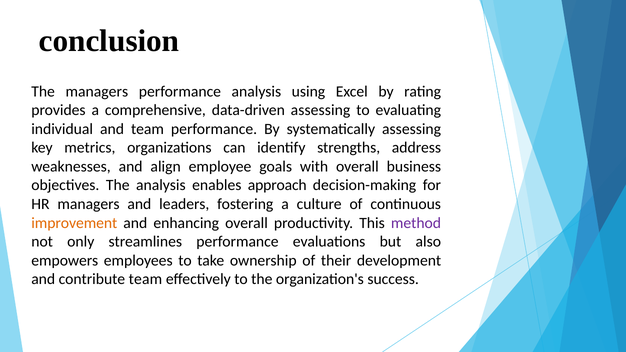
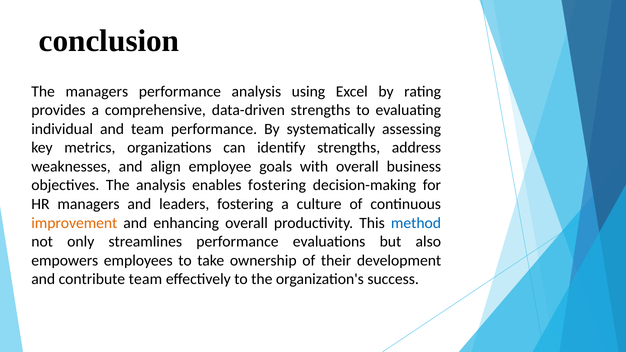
data-driven assessing: assessing -> strengths (321, 110)
enables approach: approach -> fostering (277, 185)
method colour: purple -> blue (416, 223)
